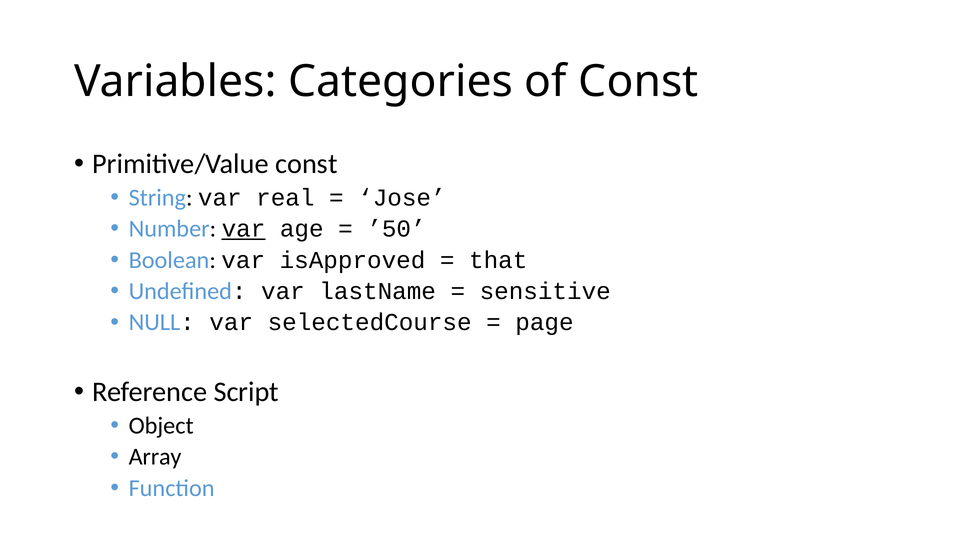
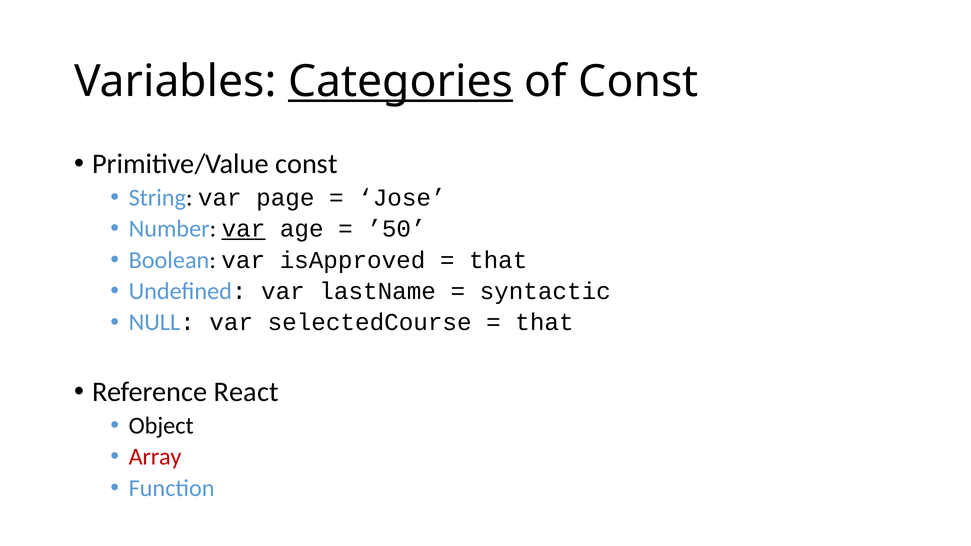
Categories underline: none -> present (401, 82)
real: real -> page (285, 198)
sensitive: sensitive -> syntactic (545, 291)
page: page -> that (544, 323)
Script: Script -> React (246, 392)
Array colour: black -> red (155, 457)
